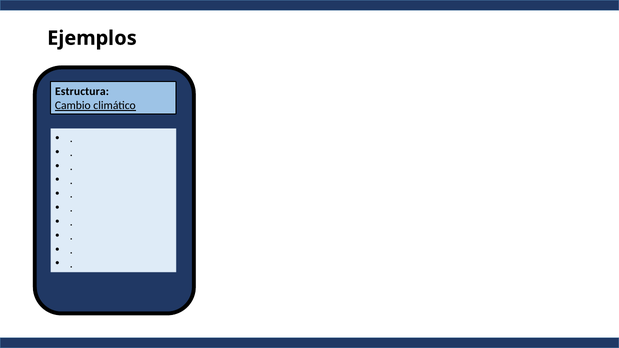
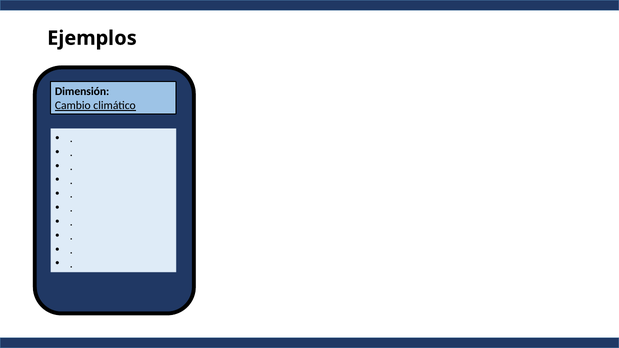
Estructura: Estructura -> Dimensión (82, 92)
